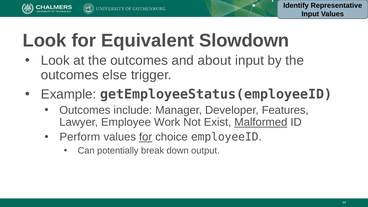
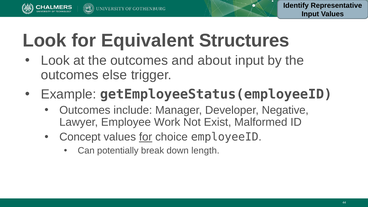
Slowdown: Slowdown -> Structures (244, 41)
Features: Features -> Negative (285, 110)
Malformed underline: present -> none (261, 122)
Perform: Perform -> Concept (80, 137)
output: output -> length (205, 151)
